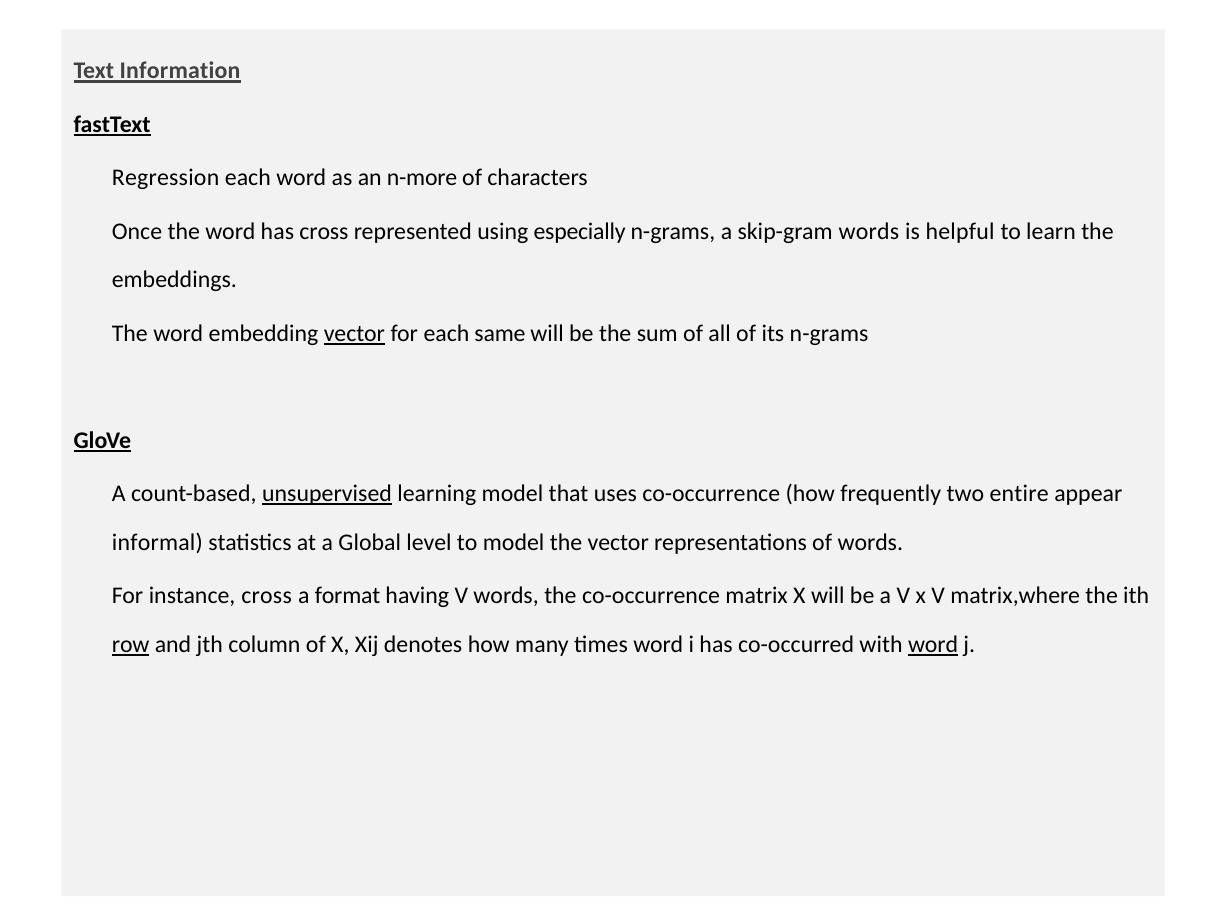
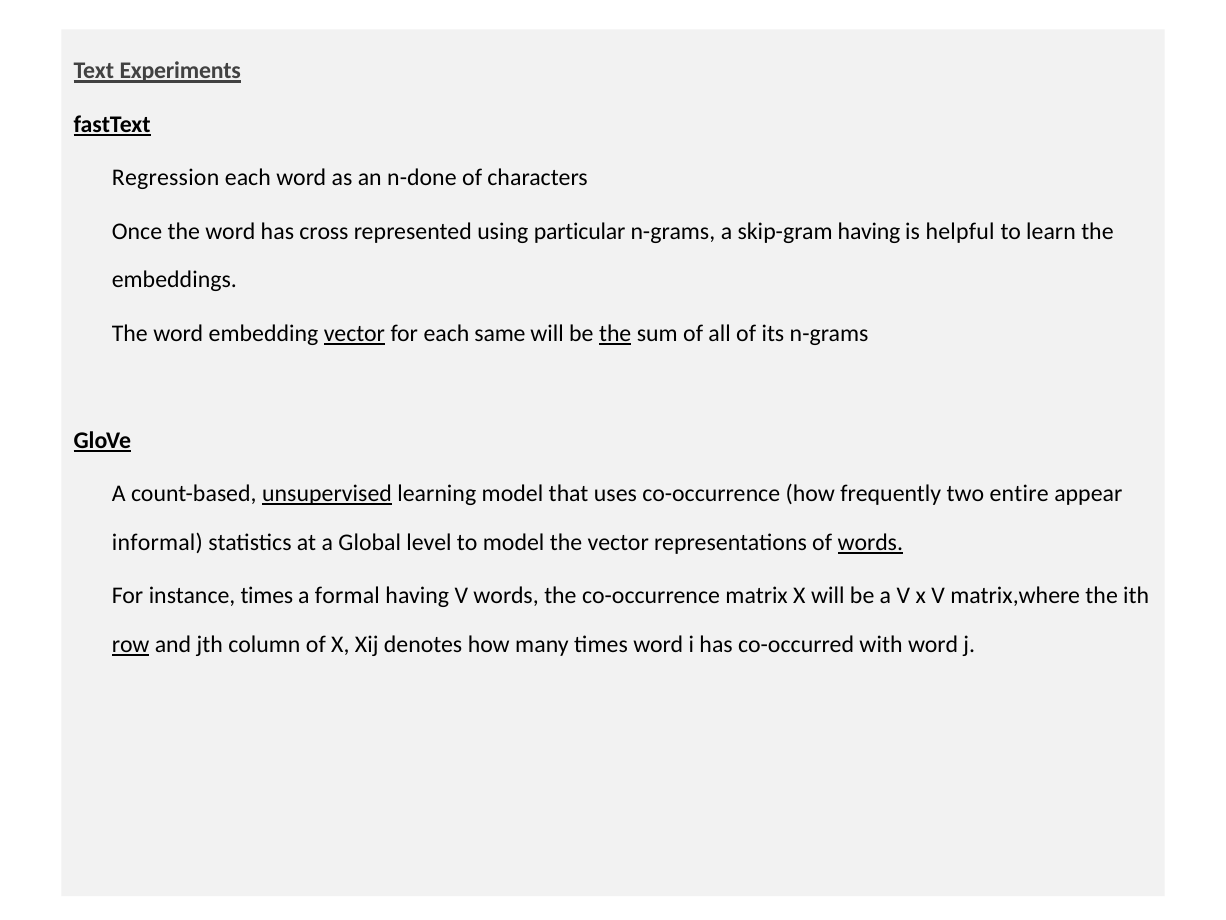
Information: Information -> Experiments (180, 71)
n-more: n-more -> n-done (422, 178)
especially: especially -> particular (580, 231)
skip-gram words: words -> having (869, 231)
the underline: none -> present (615, 333)
words underline: none -> present (870, 542)
instance cross: cross -> times (267, 596)
format: format -> formal (347, 596)
word underline: present -> none (933, 644)
